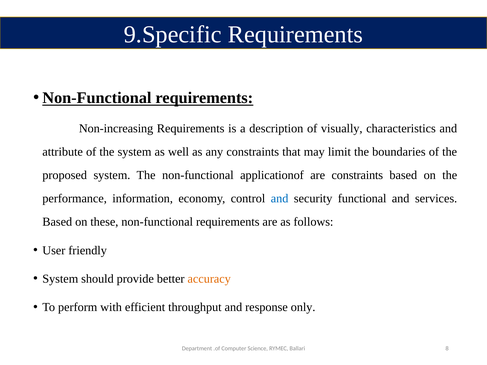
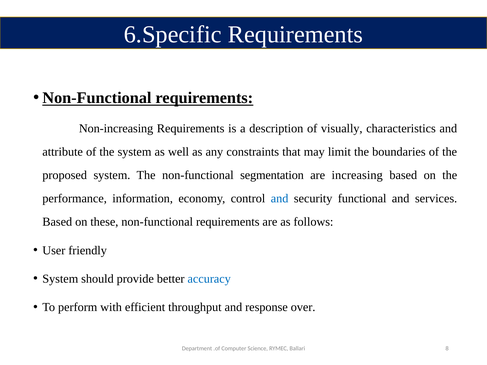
9.Specific: 9.Specific -> 6.Specific (173, 35)
applicationof: applicationof -> segmentation (272, 175)
are constraints: constraints -> increasing (357, 175)
accuracy colour: orange -> blue (209, 279)
only: only -> over (303, 307)
